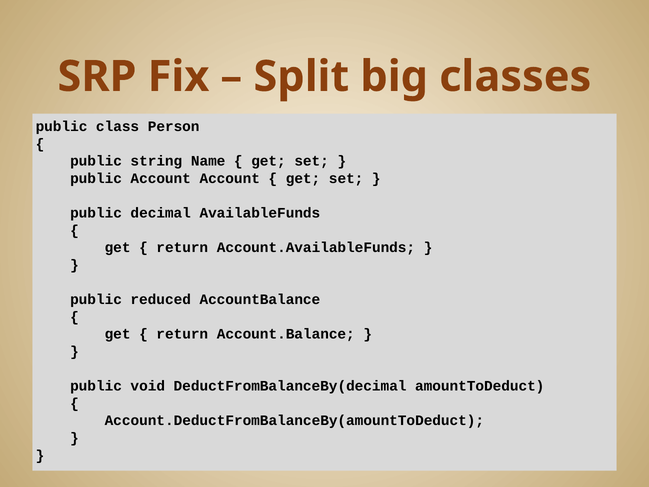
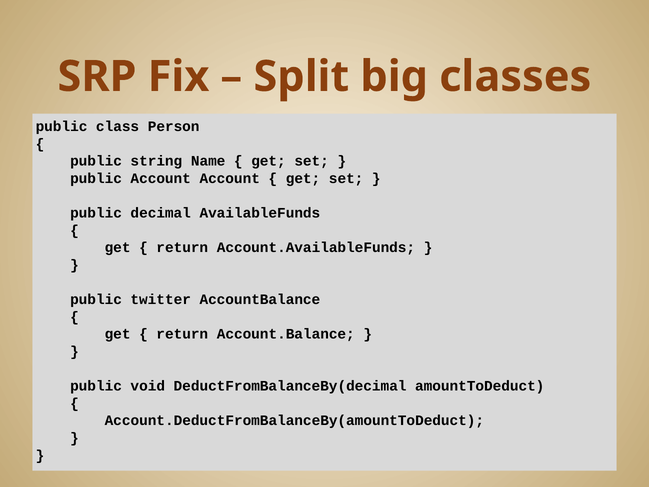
reduced: reduced -> twitter (161, 299)
